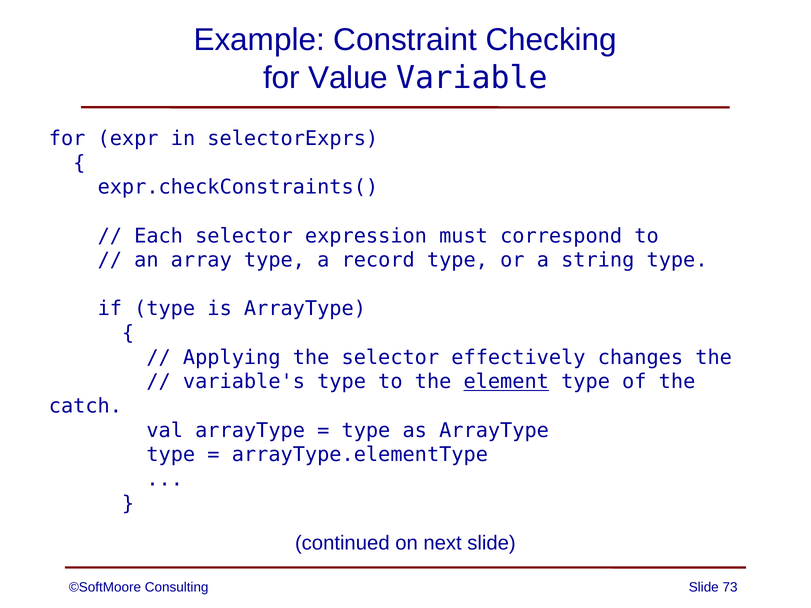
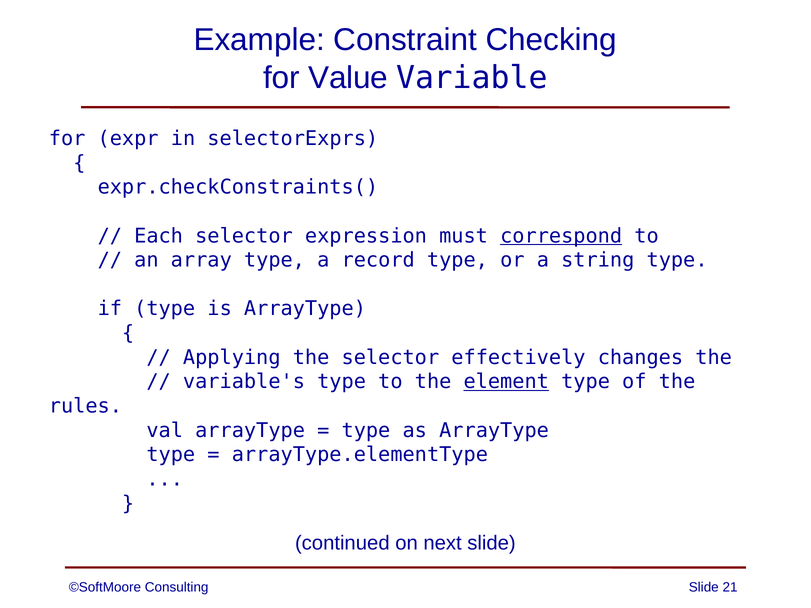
correspond underline: none -> present (561, 236)
catch: catch -> rules (85, 406)
73: 73 -> 21 (730, 588)
